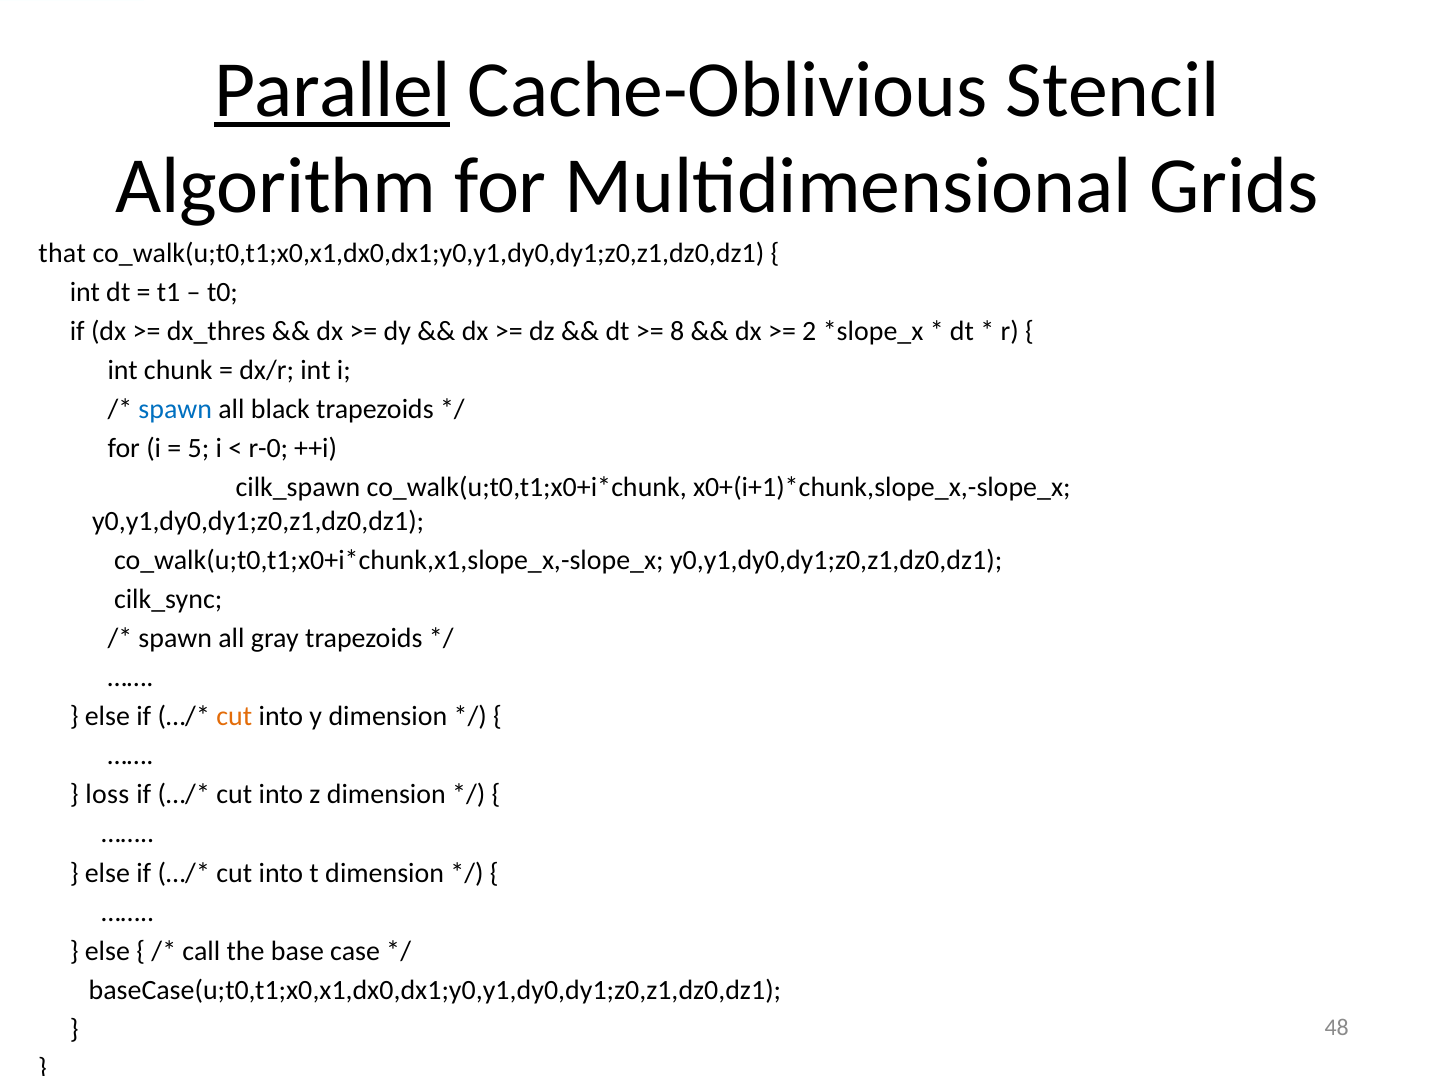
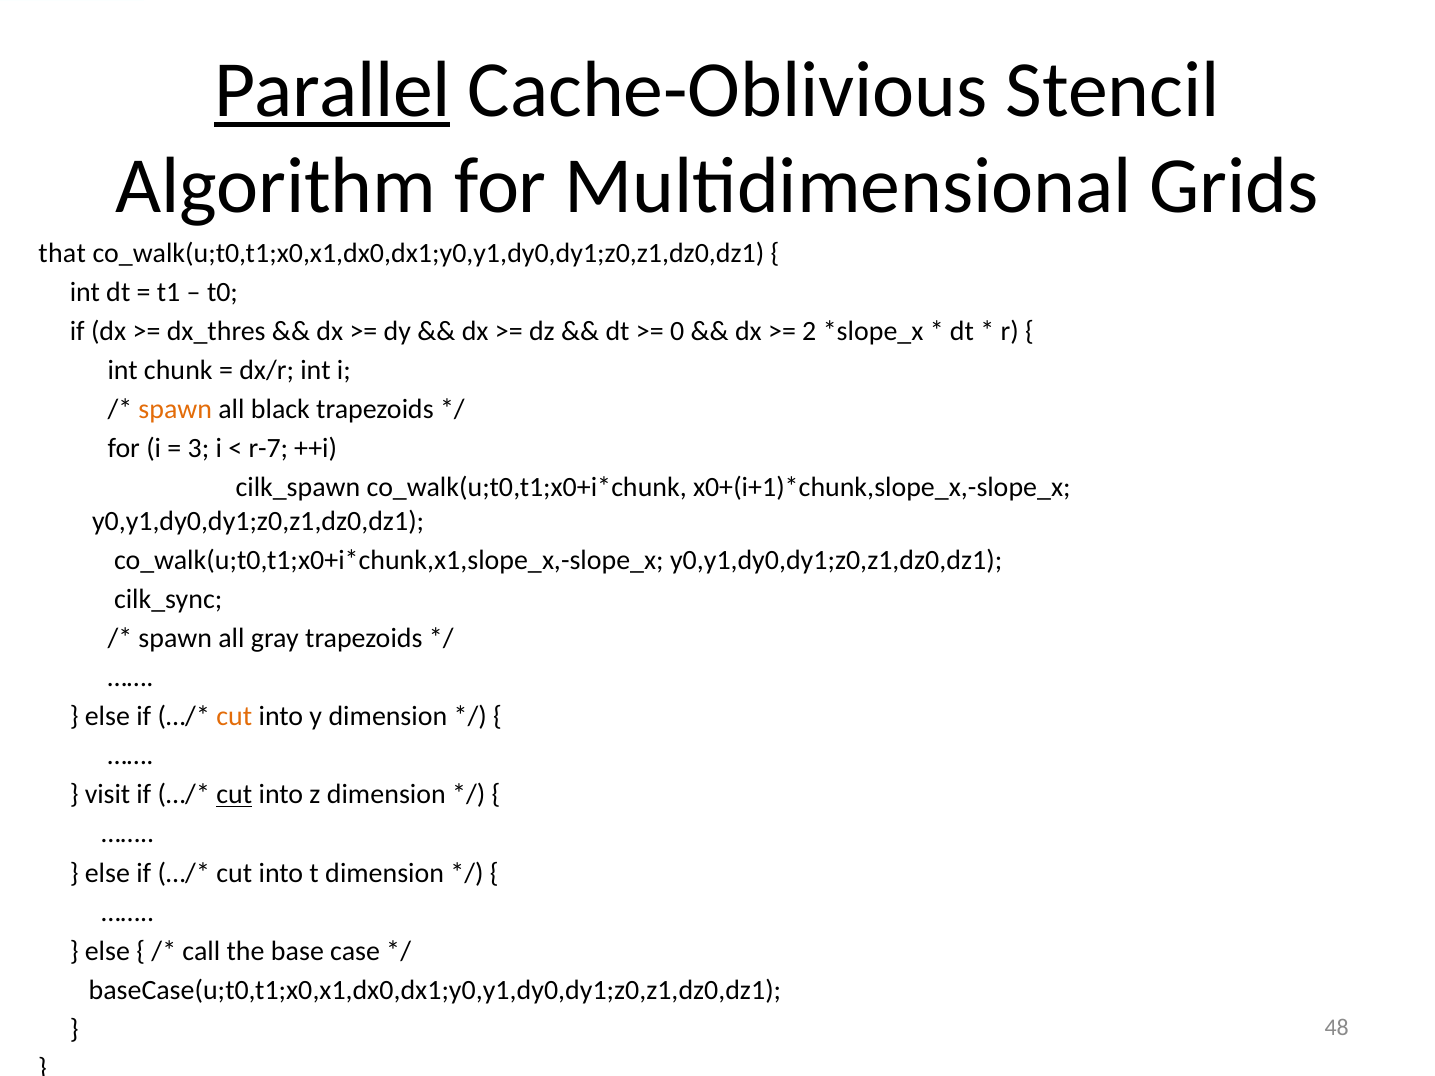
8: 8 -> 0 (677, 331)
spawn colour: blue -> orange (175, 409)
5: 5 -> 3 (198, 449)
r-0: r-0 -> r-7 (268, 449)
loss: loss -> visit (108, 795)
cut underline: none -> present (234, 795)
